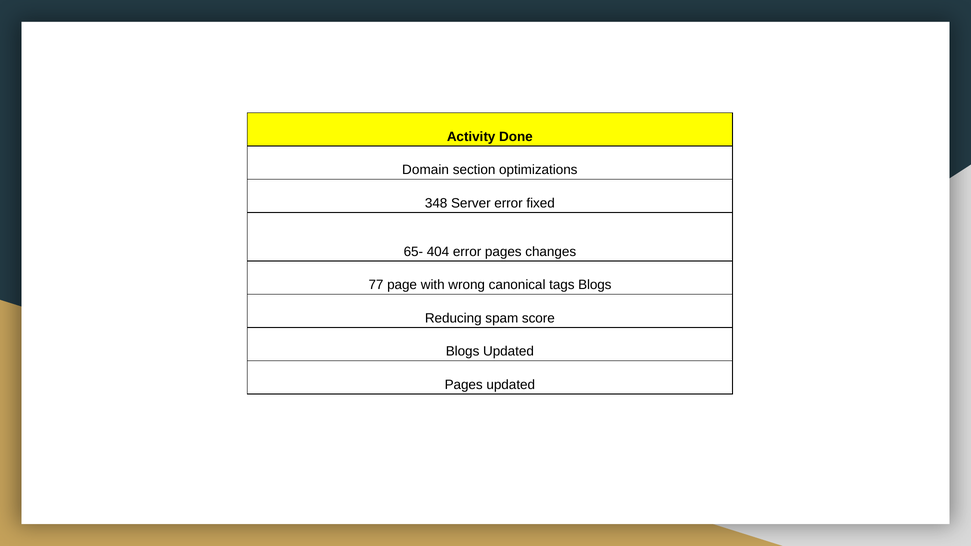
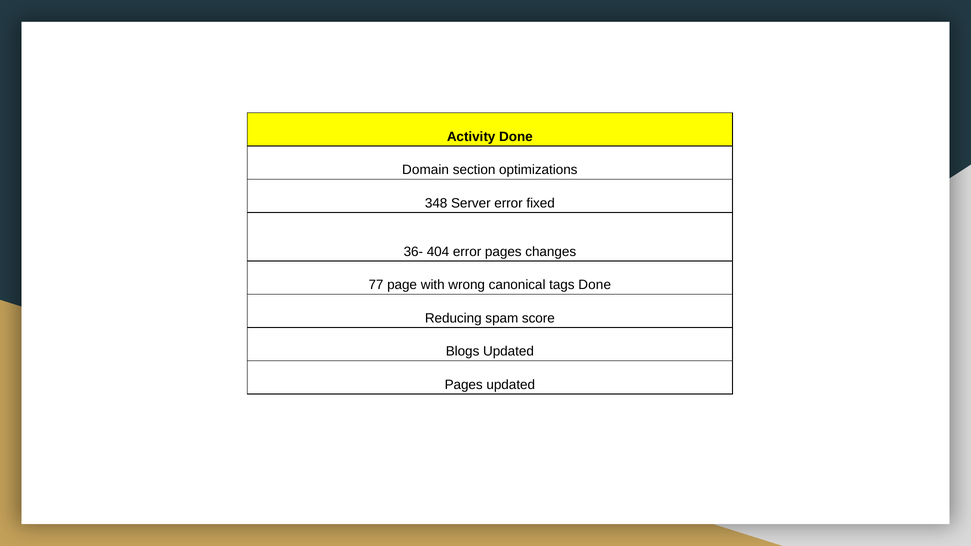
65-: 65- -> 36- (413, 252)
tags Blogs: Blogs -> Done (595, 285)
